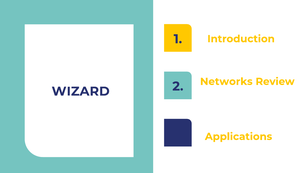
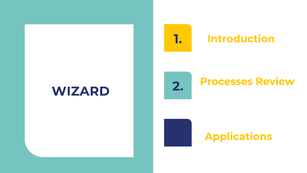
Networks: Networks -> Processes (226, 81)
